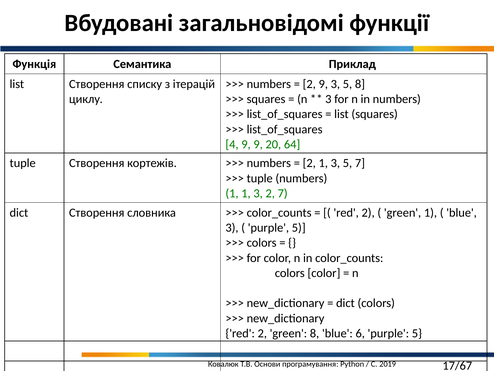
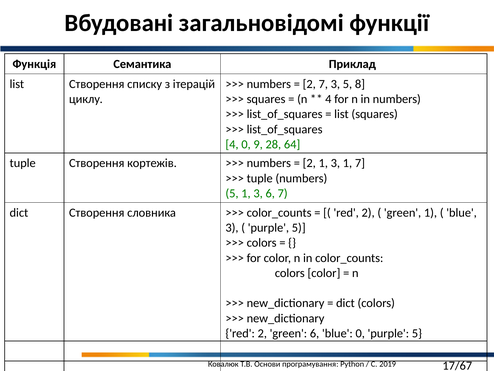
2 9: 9 -> 7 (323, 84)
3: 3 -> 4 (328, 99)
4 9: 9 -> 0 (246, 144)
20: 20 -> 28 (273, 144)
1 3 5: 5 -> 1 (347, 163)
1: 1 -> 5 (232, 193)
3 2: 2 -> 6 (270, 193)
green 8: 8 -> 6 (315, 333)
blue 6: 6 -> 0 (360, 333)
